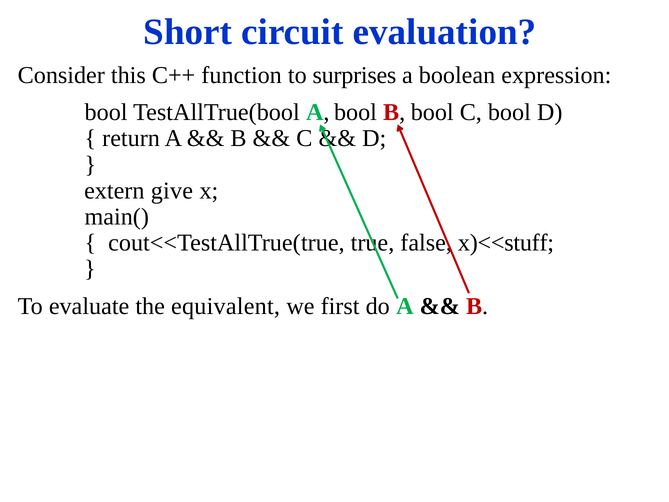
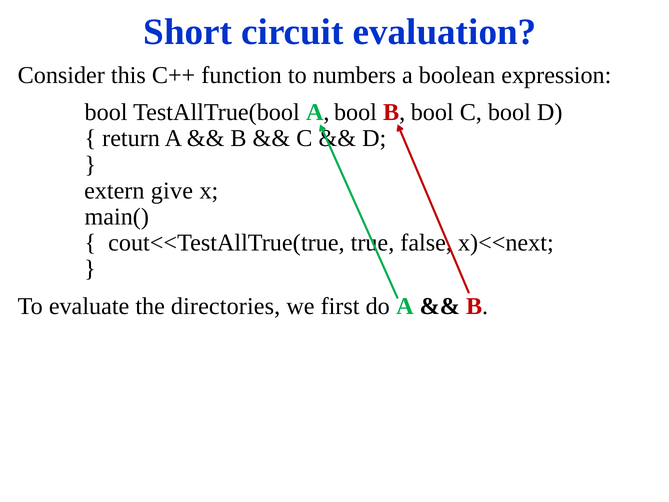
surprises: surprises -> numbers (354, 75)
x)<<stuff: x)<<stuff -> x)<<next (506, 243)
equivalent: equivalent -> directories (226, 306)
